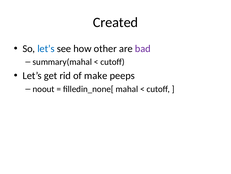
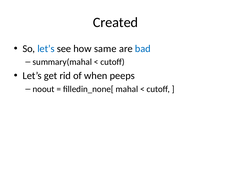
other: other -> same (105, 48)
bad colour: purple -> blue (143, 48)
make: make -> when (96, 75)
